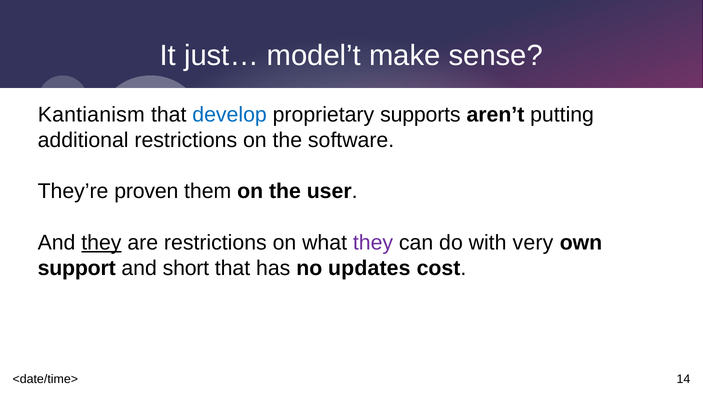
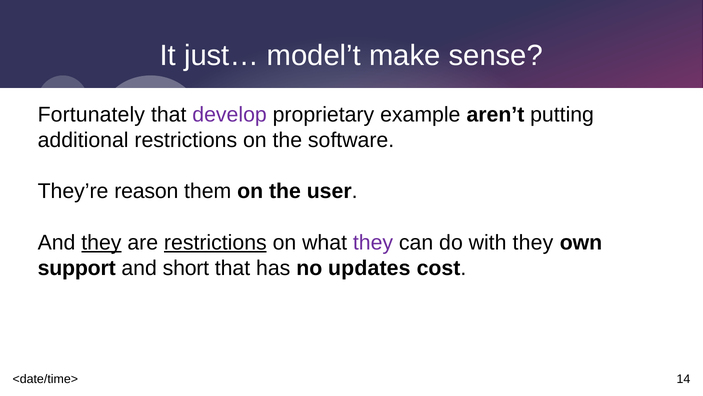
Kantianism: Kantianism -> Fortunately (91, 115)
develop colour: blue -> purple (230, 115)
supports: supports -> example (420, 115)
proven: proven -> reason (146, 191)
restrictions underline: none -> present (215, 242)
with very: very -> they (533, 242)
